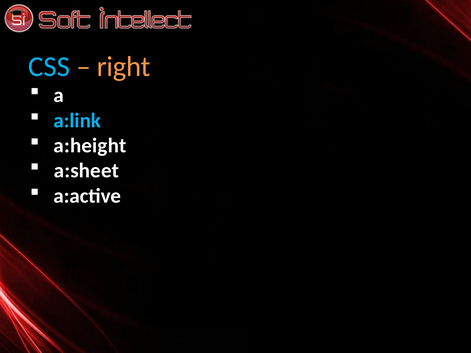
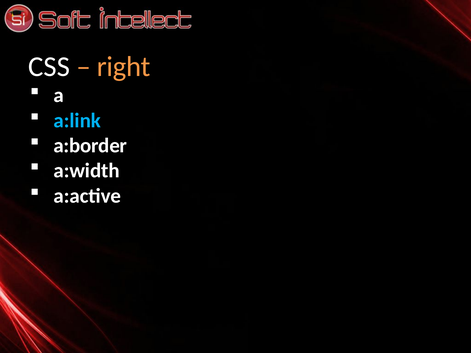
CSS colour: light blue -> white (49, 67)
a:height: a:height -> a:border (90, 146)
a:sheet: a:sheet -> a:width (87, 171)
